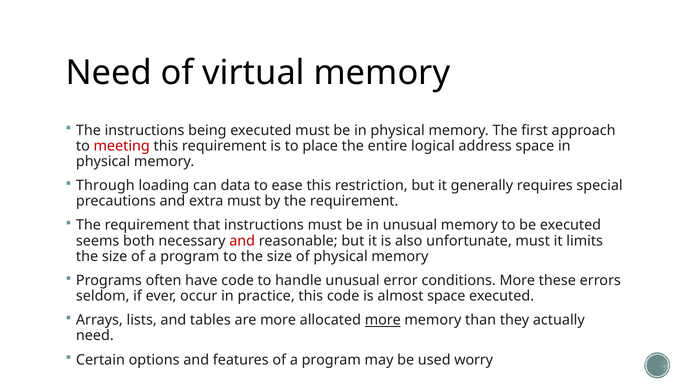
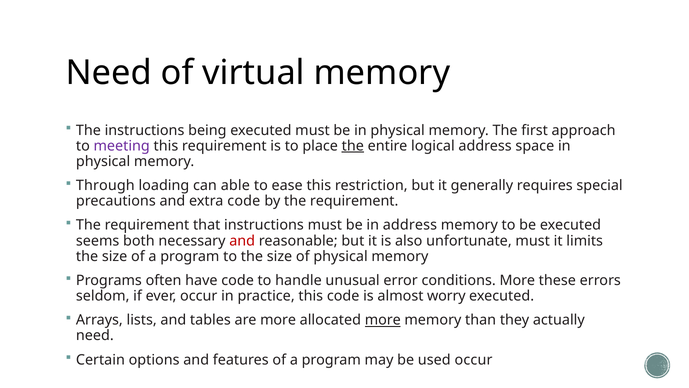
meeting colour: red -> purple (122, 146)
the underline: none -> present (353, 146)
data: data -> able (235, 185)
extra must: must -> code (244, 201)
in unusual: unusual -> address (410, 225)
almost space: space -> worry (446, 296)
used worry: worry -> occur (474, 359)
